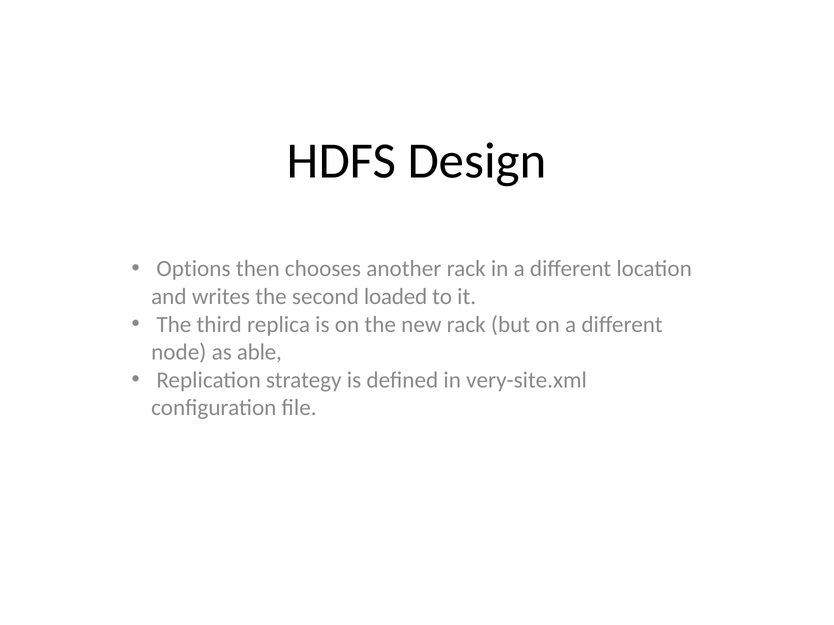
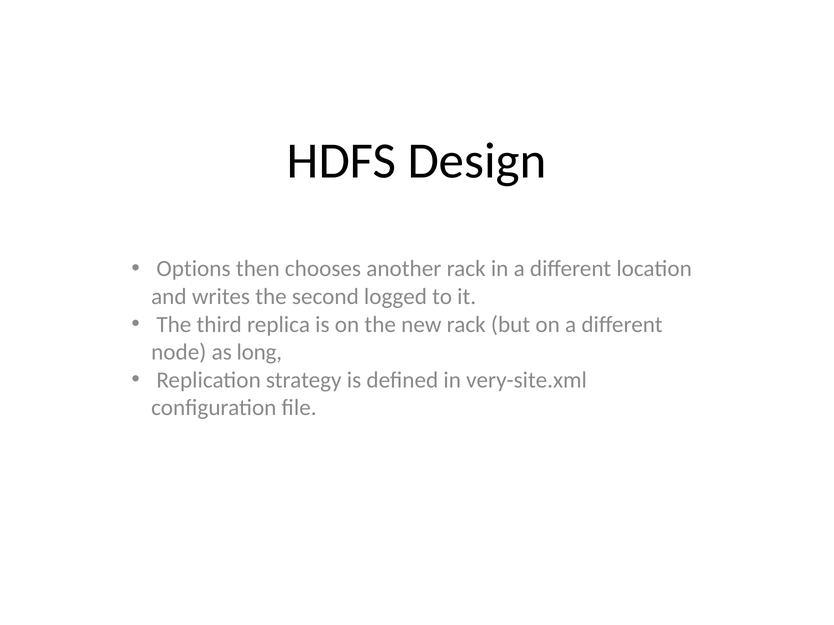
loaded: loaded -> logged (395, 297)
able: able -> long (259, 352)
